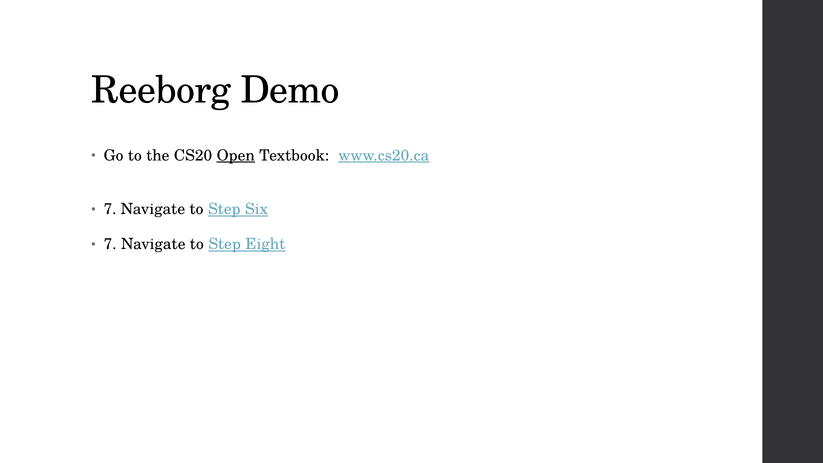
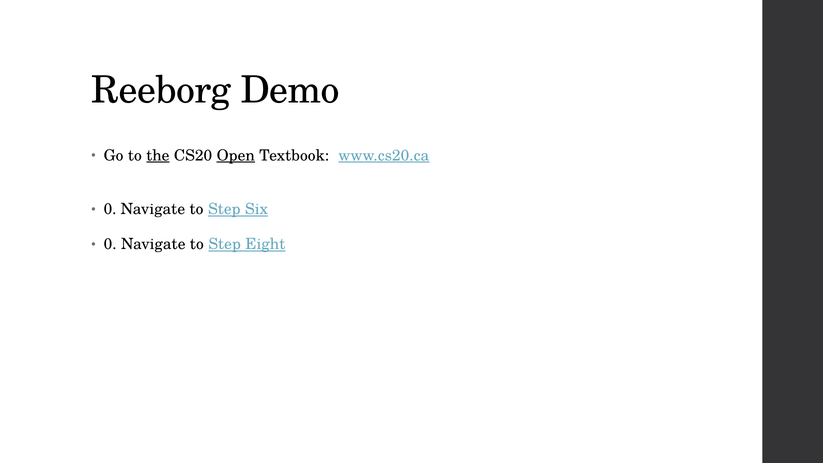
the underline: none -> present (158, 155)
7: 7 -> 0 (110, 209)
7: 7 -> 0 (110, 244)
